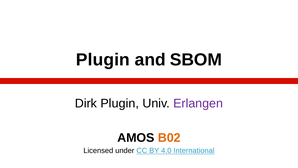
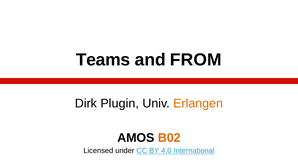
Plugin: Plugin -> Teams (103, 60)
SBOM: SBOM -> FROM (196, 60)
Erlangen colour: purple -> orange (198, 103)
